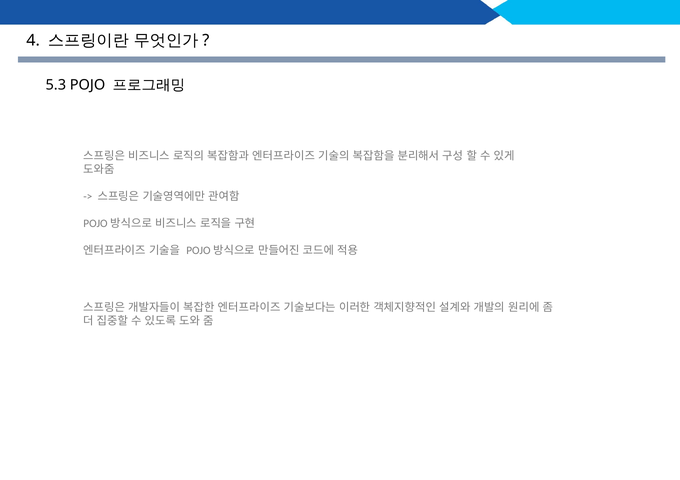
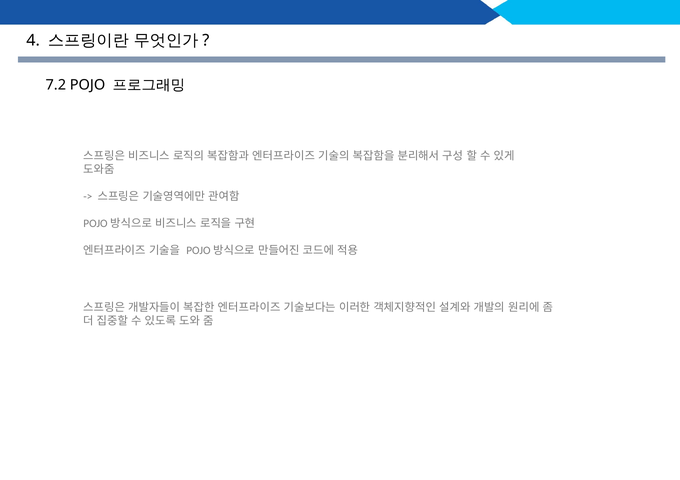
5.3: 5.3 -> 7.2 (56, 85)
